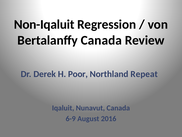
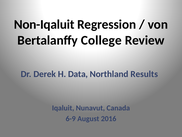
Bertalanffy Canada: Canada -> College (101, 40)
Poor: Poor -> Data (78, 74)
Repeat: Repeat -> Results (144, 74)
